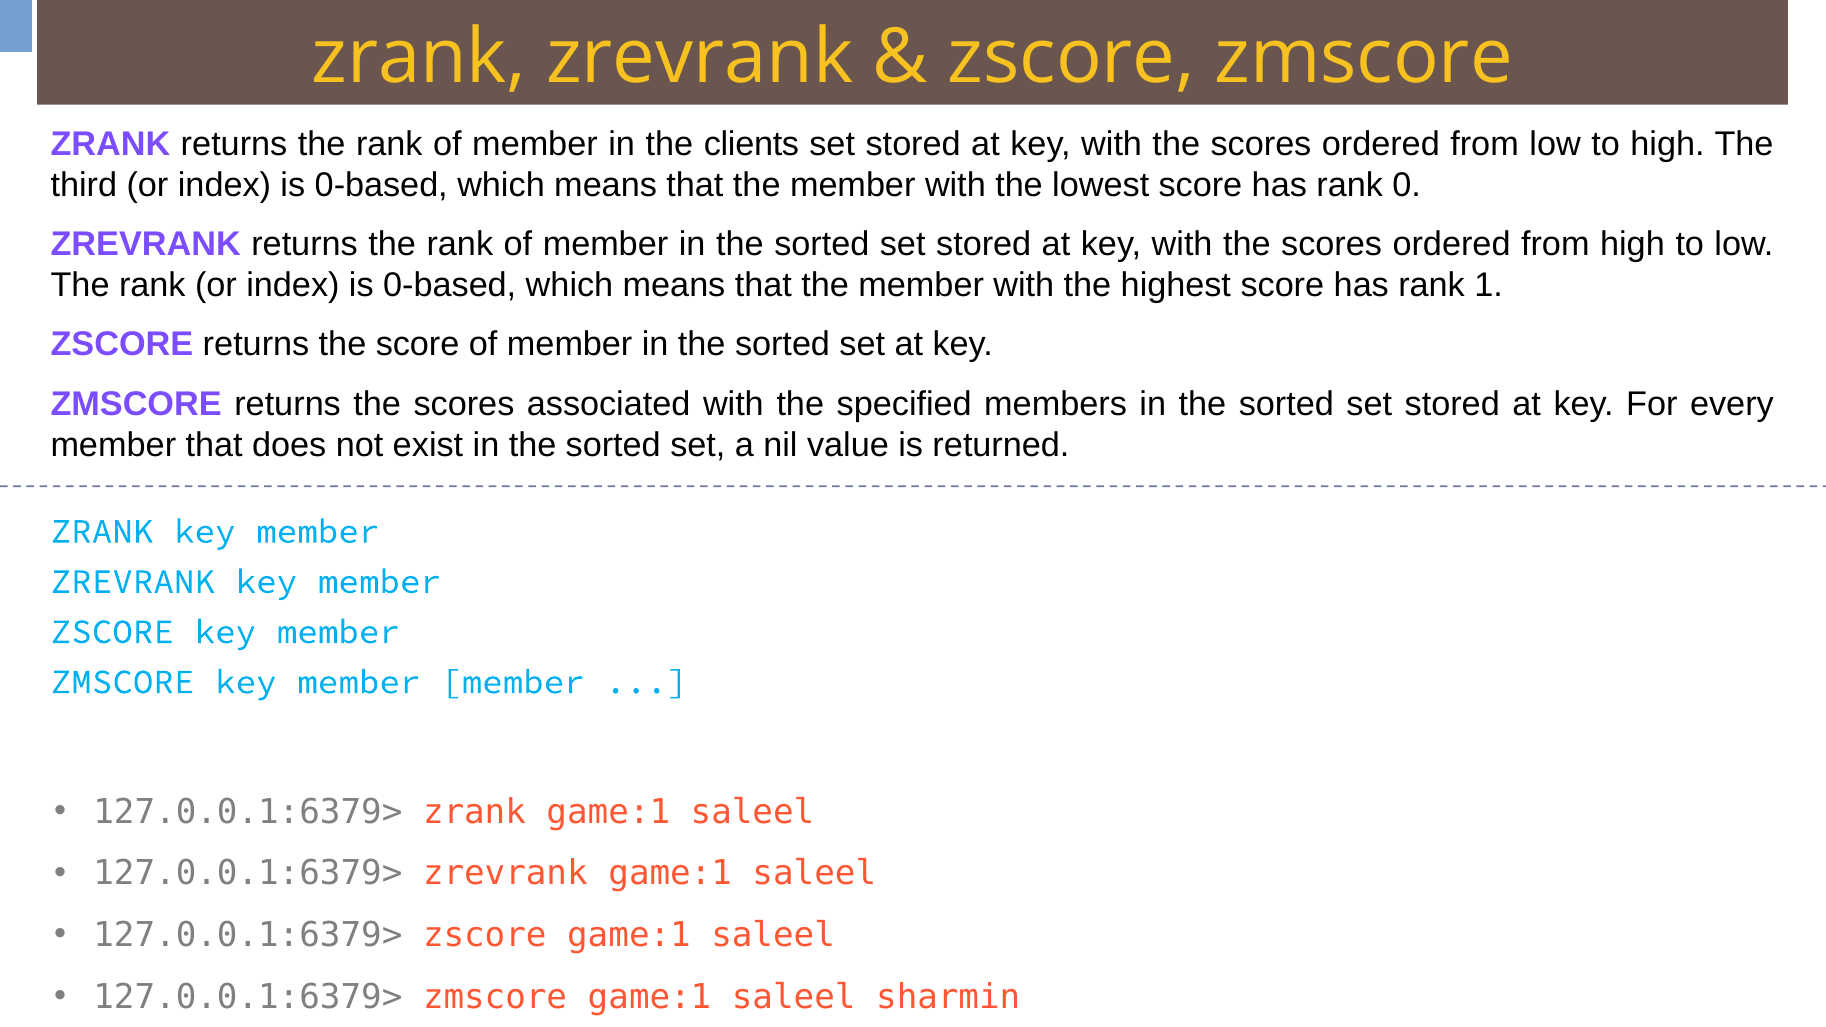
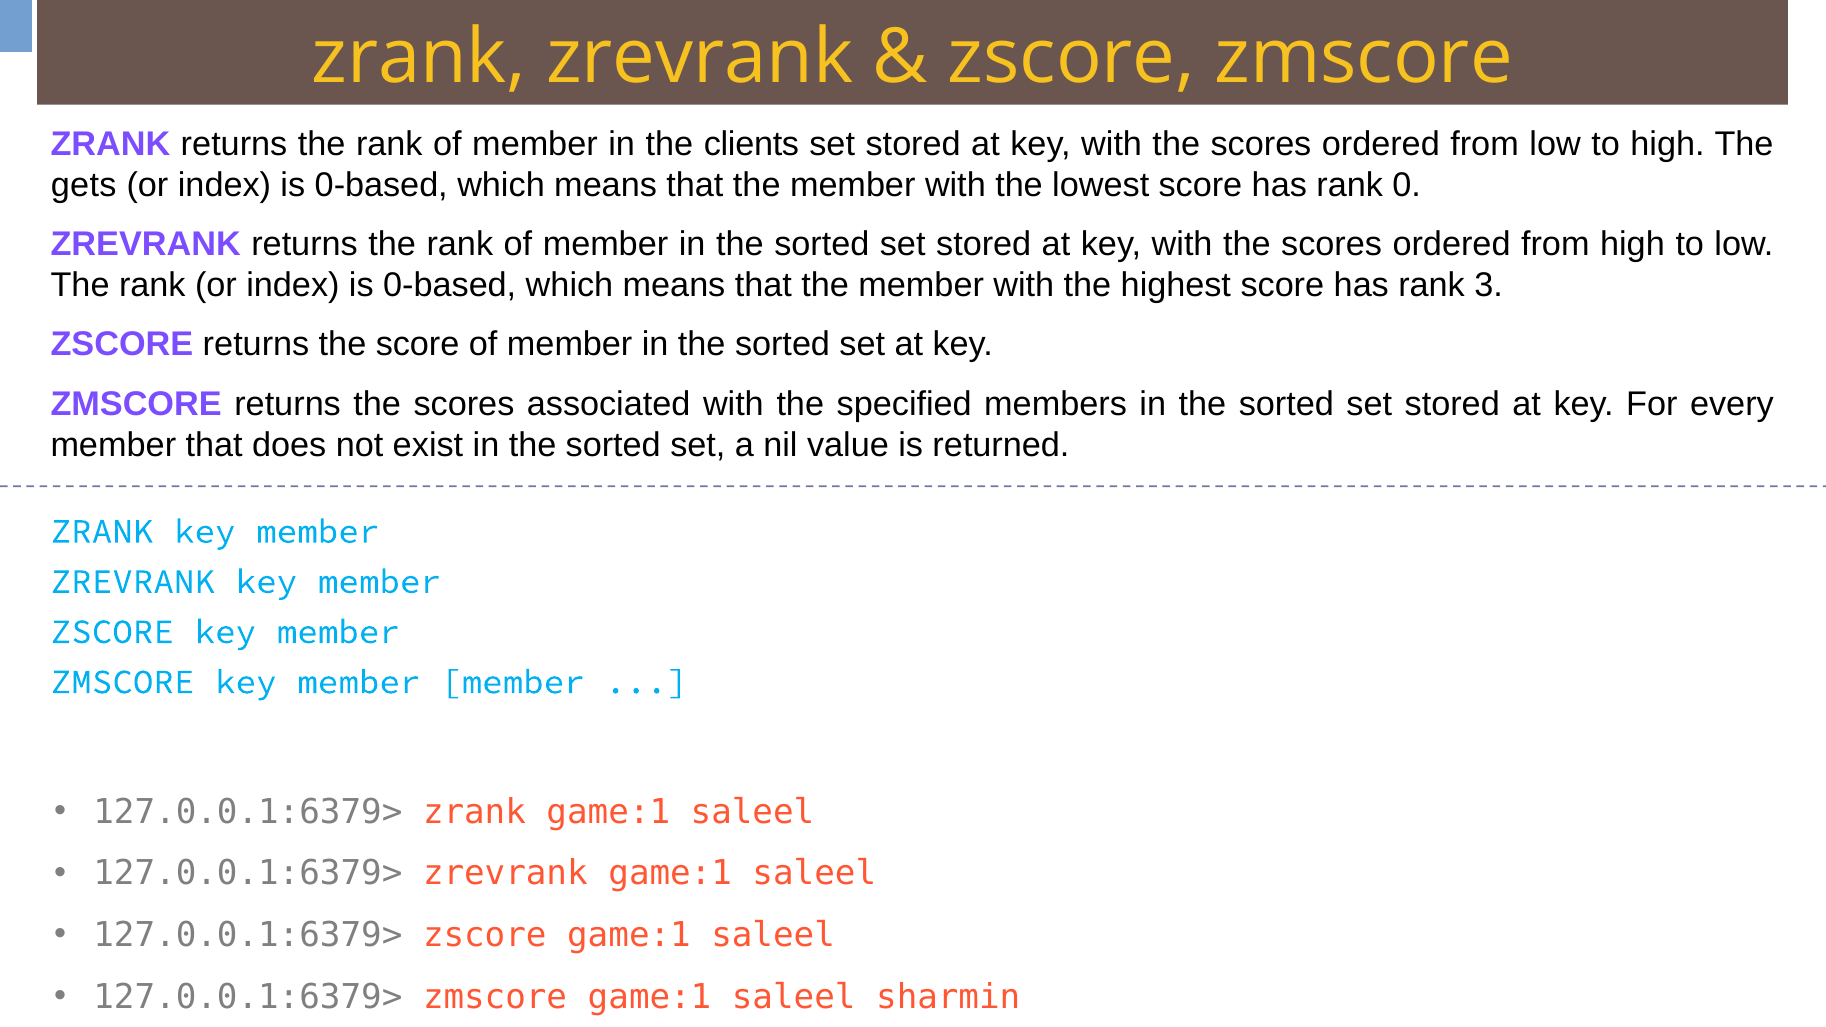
third: third -> gets (84, 185)
1: 1 -> 3 (1489, 285)
